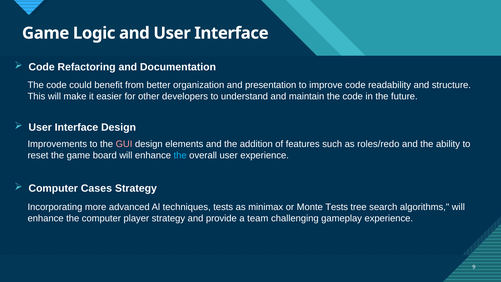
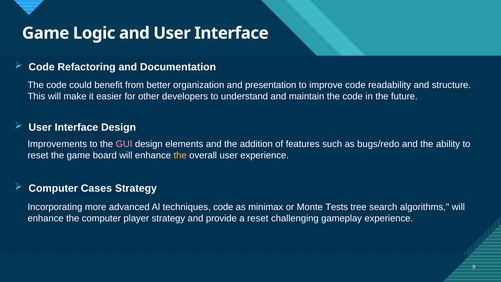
roles/redo: roles/redo -> bugs/redo (378, 144)
the colour: light blue -> yellow (180, 155)
techniques tests: tests -> code (223, 207)
a team: team -> reset (258, 218)
